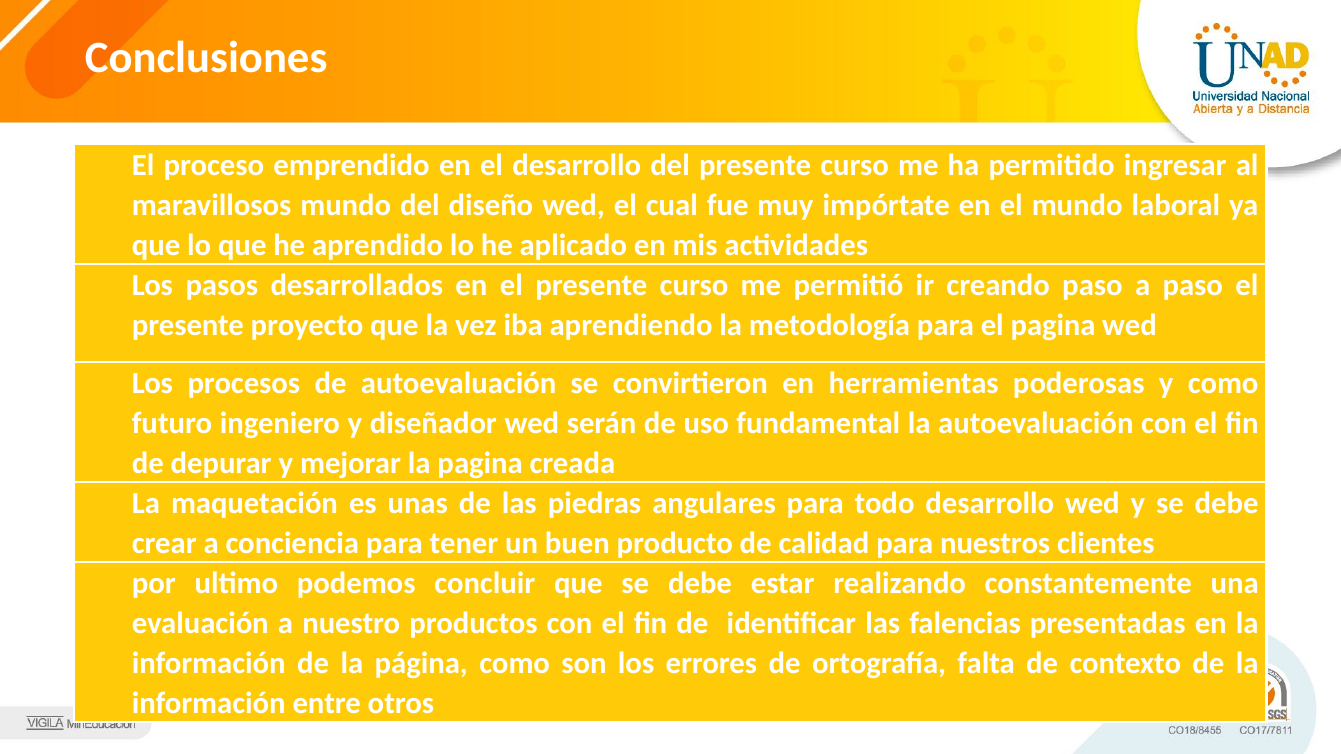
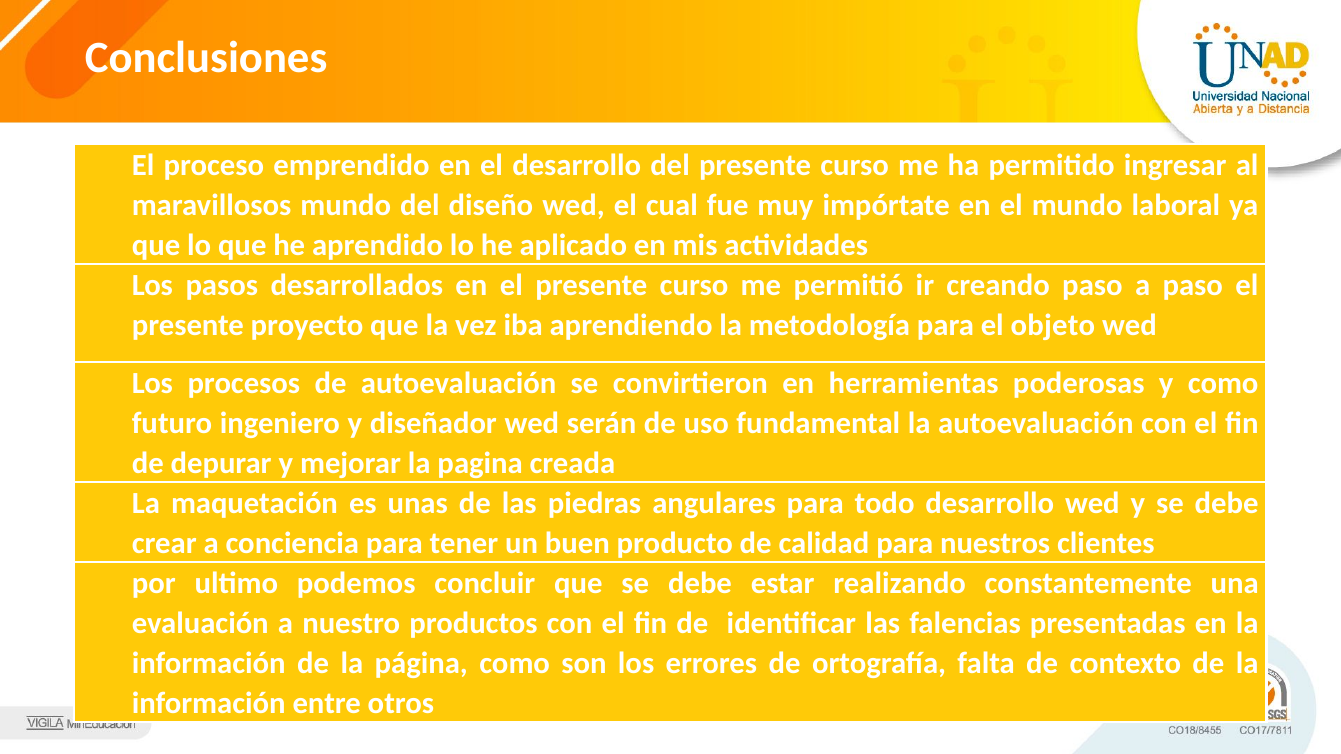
el pagina: pagina -> objeto (1053, 326)
